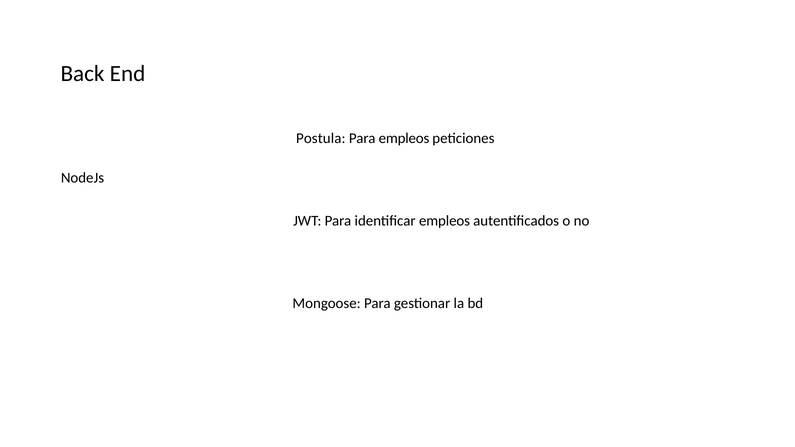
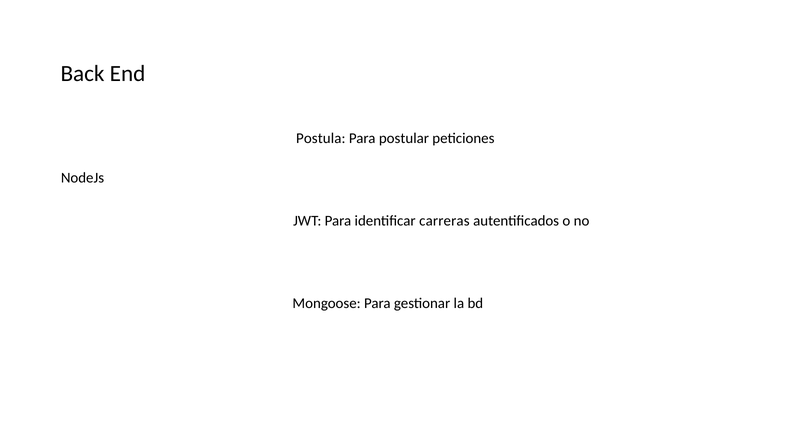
Para empleos: empleos -> postular (404, 138)
identificar empleos: empleos -> carreras (444, 221)
